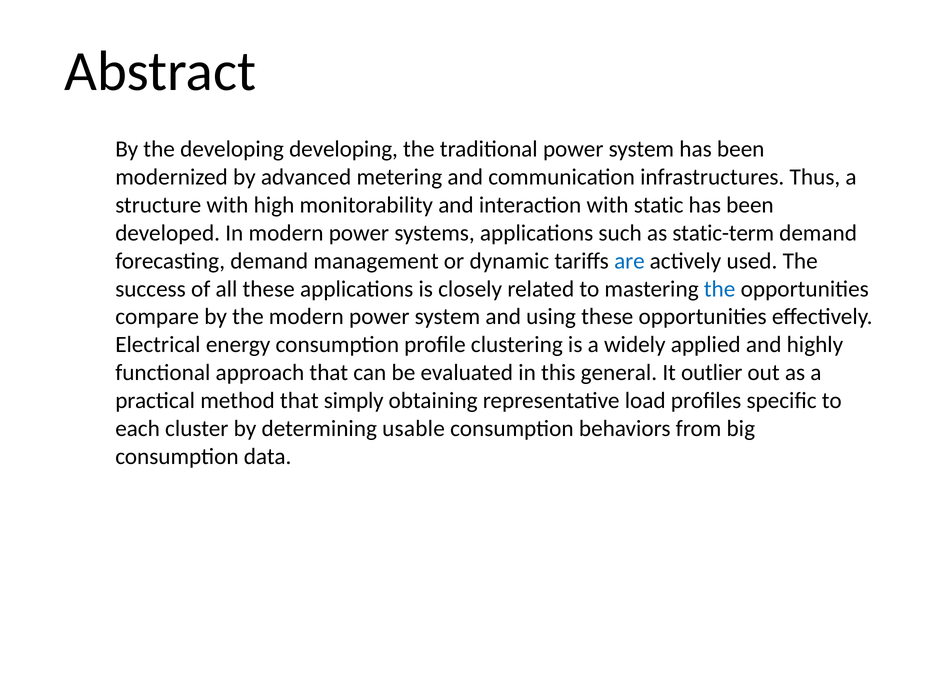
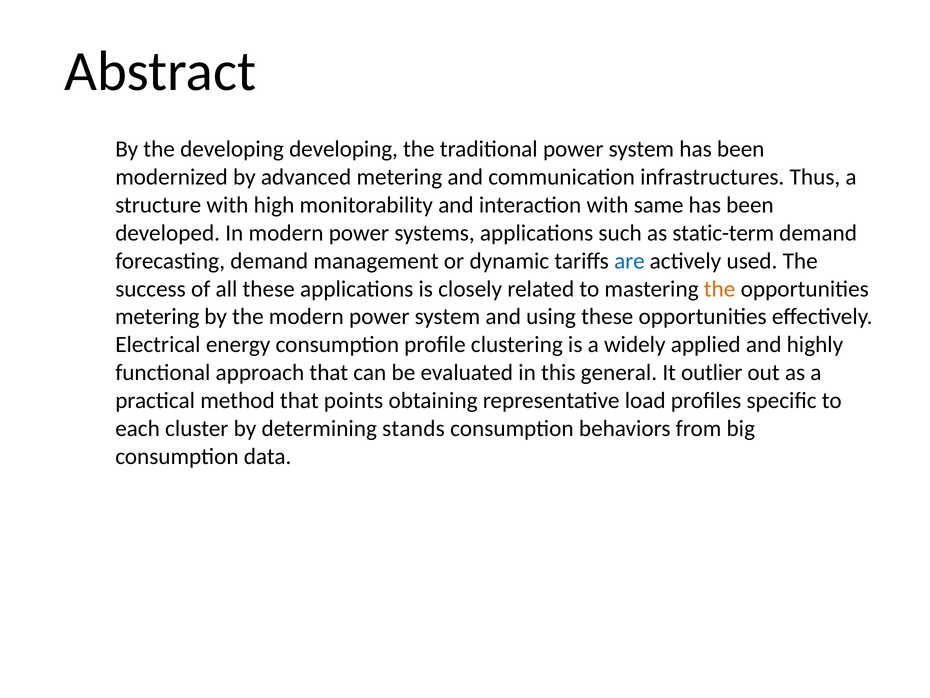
static: static -> same (659, 205)
the colour: blue -> orange (720, 289)
compare: compare -> metering (157, 317)
simply: simply -> points (354, 400)
usable: usable -> stands (413, 428)
